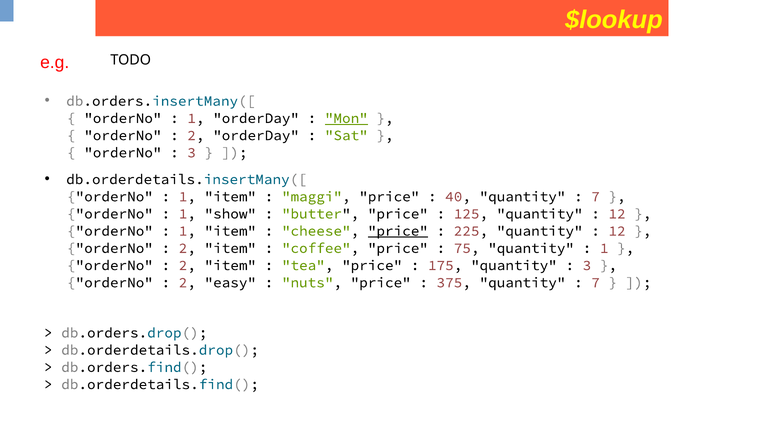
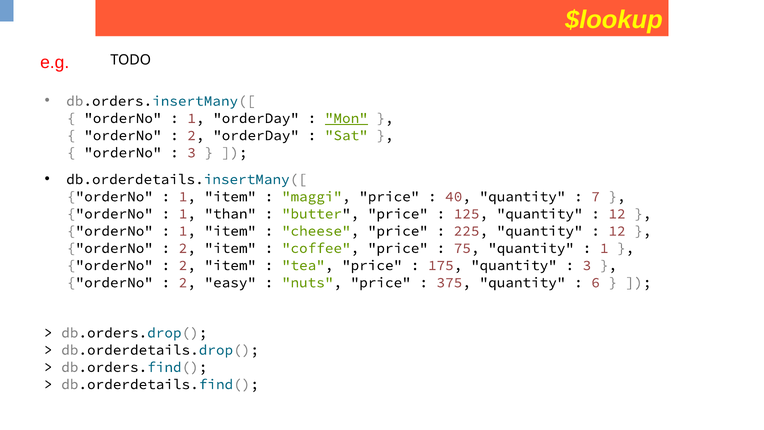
show: show -> than (230, 214)
price underline: present -> none (398, 231)
7: 7 -> 6 (596, 282)
